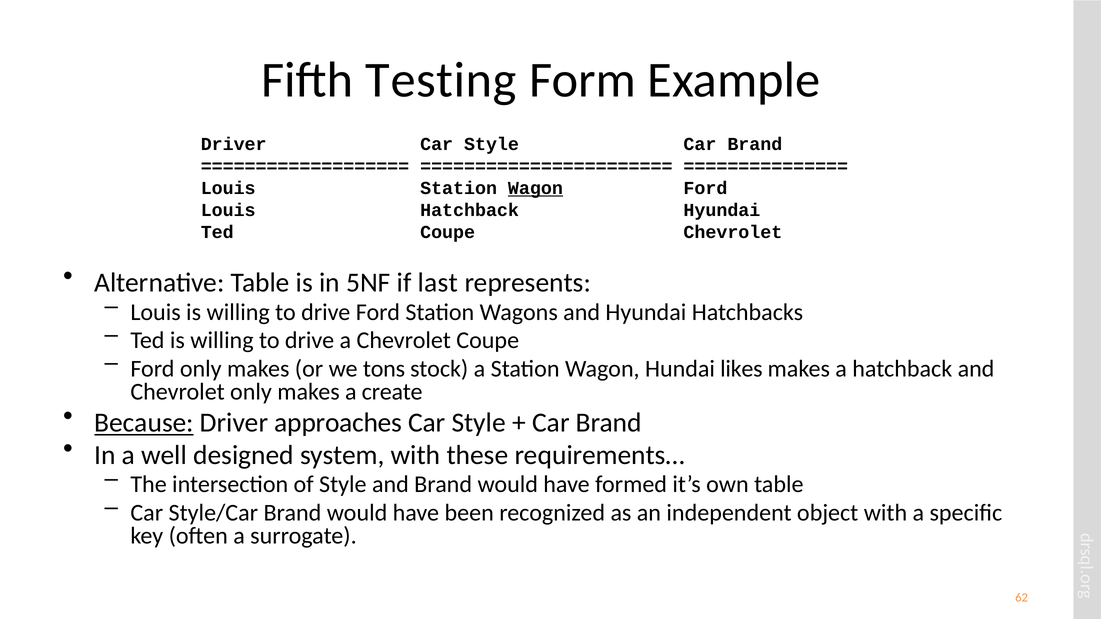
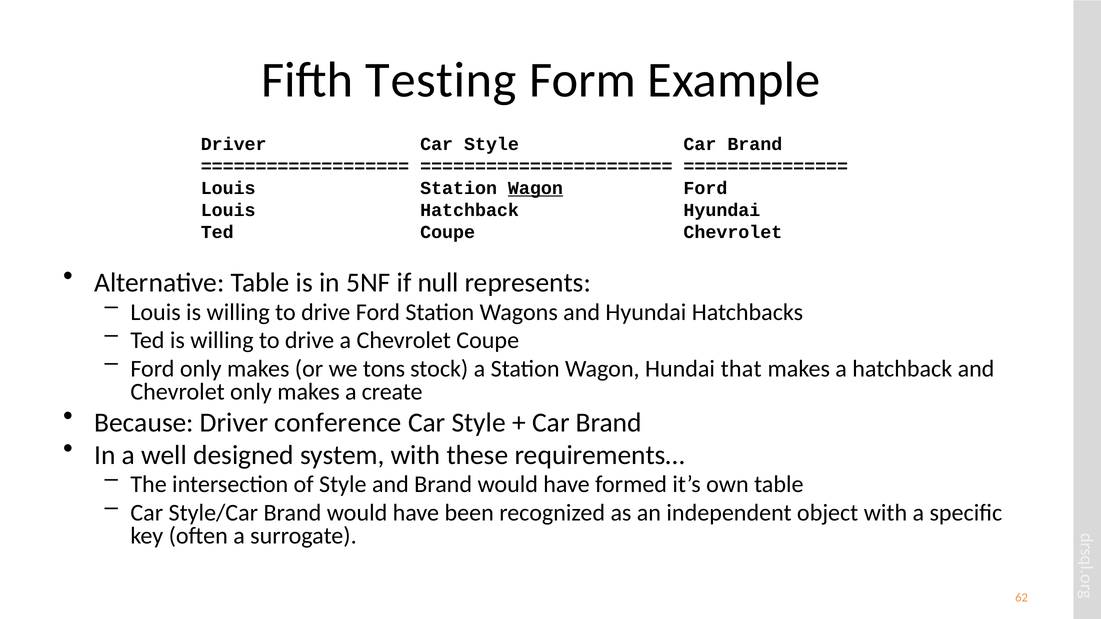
last: last -> null (438, 283)
likes: likes -> that (741, 369)
Because underline: present -> none (144, 423)
approaches: approaches -> conference (338, 423)
